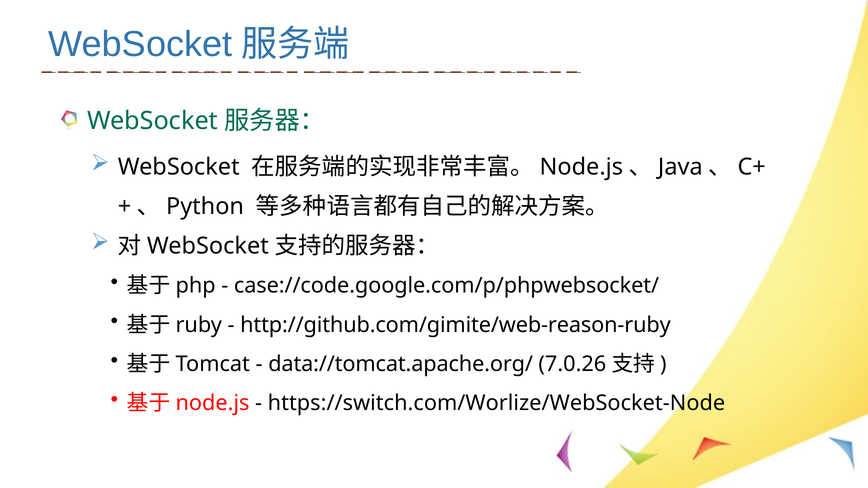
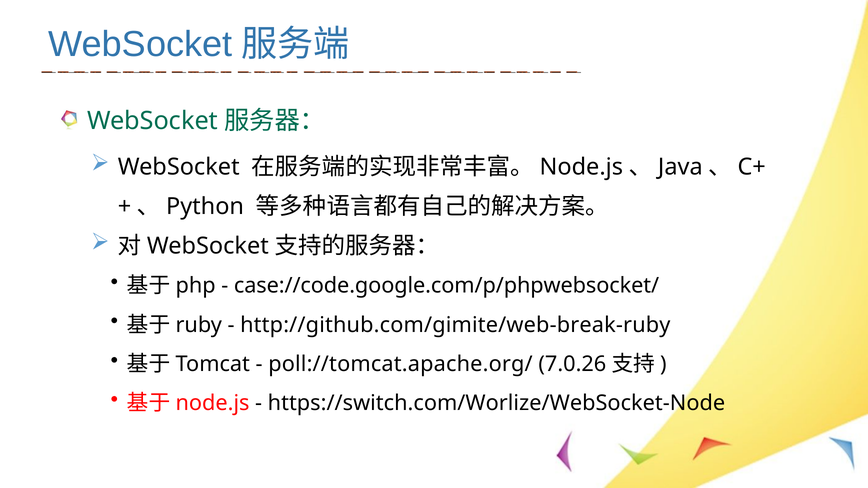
http://github.com/gimite/web-reason-ruby: http://github.com/gimite/web-reason-ruby -> http://github.com/gimite/web-break-ruby (455, 325)
data://tomcat.apache.org/: data://tomcat.apache.org/ -> poll://tomcat.apache.org/ (400, 364)
